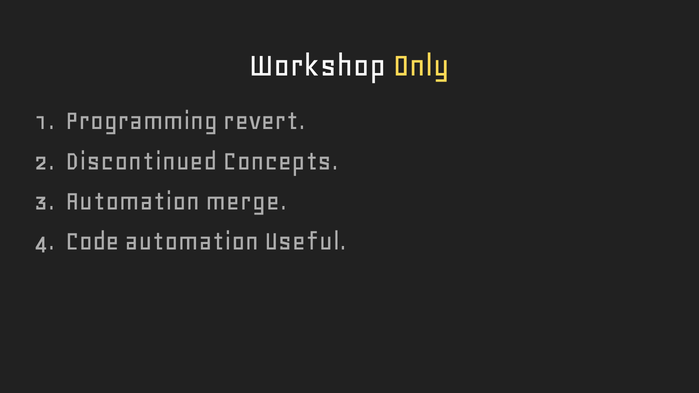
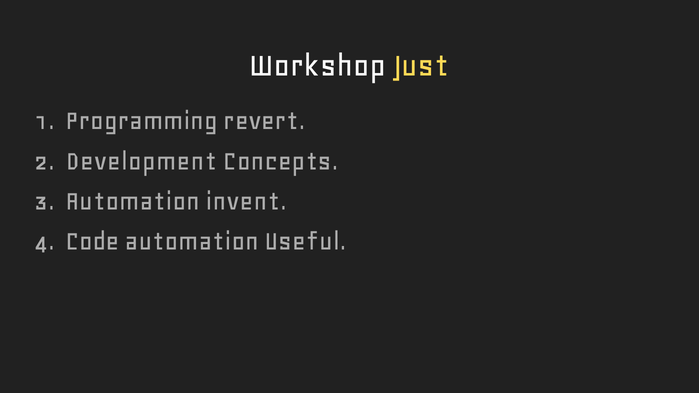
Only: Only -> Just (421, 64)
Discontinued: Discontinued -> Development (142, 160)
merge: merge -> invent (246, 200)
